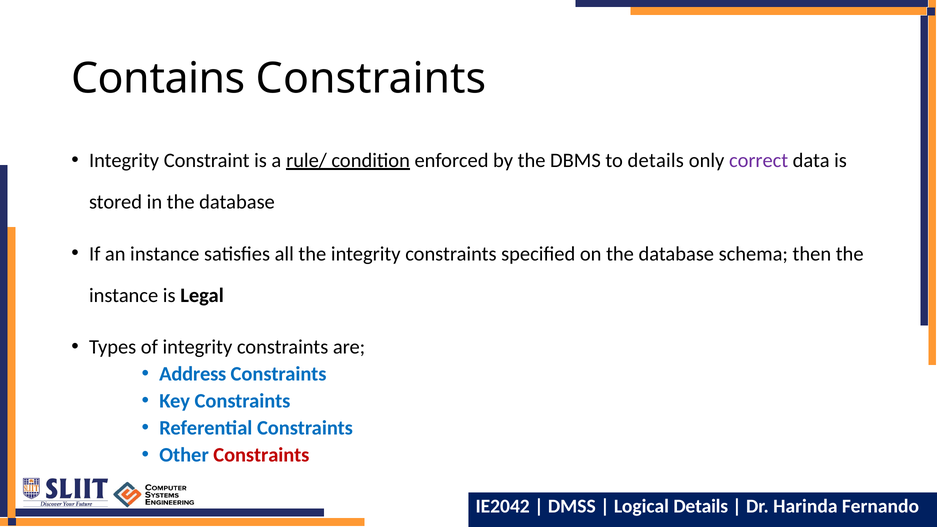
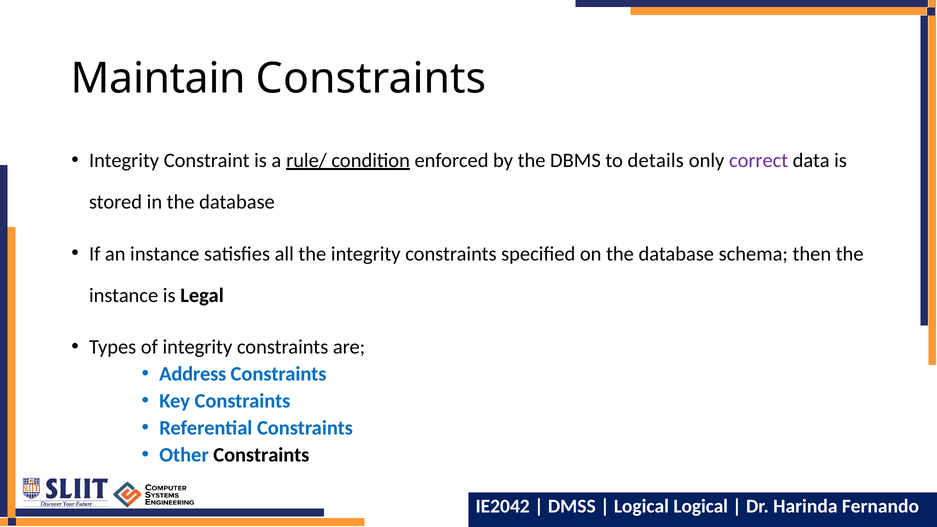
Contains: Contains -> Maintain (158, 79)
Constraints colour: red -> black (261, 455)
Logical Details: Details -> Logical (701, 506)
